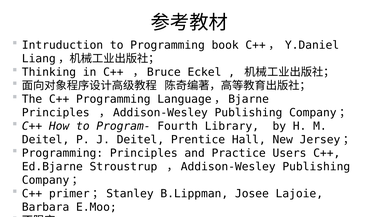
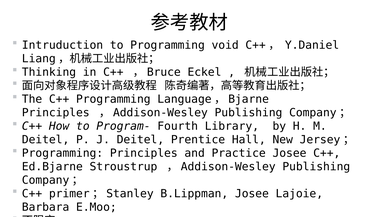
book: book -> void (225, 45)
Practice Users: Users -> Josee (289, 153)
